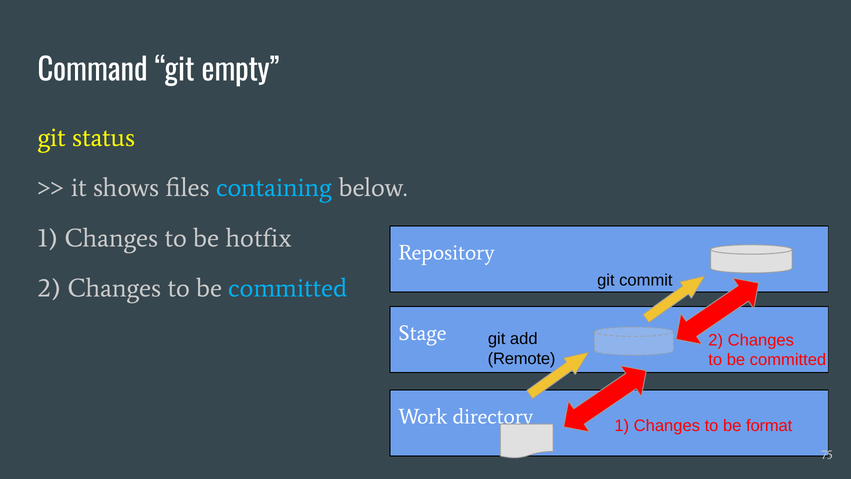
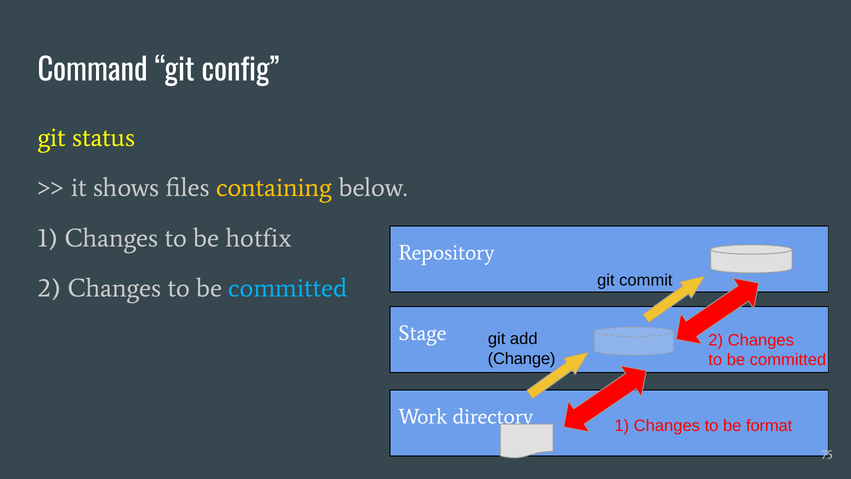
empty: empty -> config (241, 71)
containing colour: light blue -> yellow (274, 188)
Remote: Remote -> Change (522, 358)
